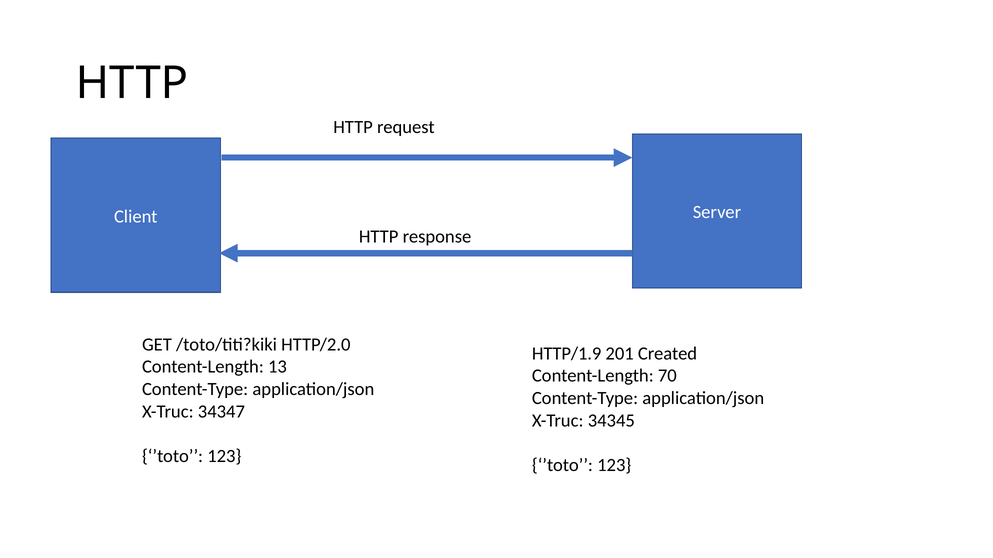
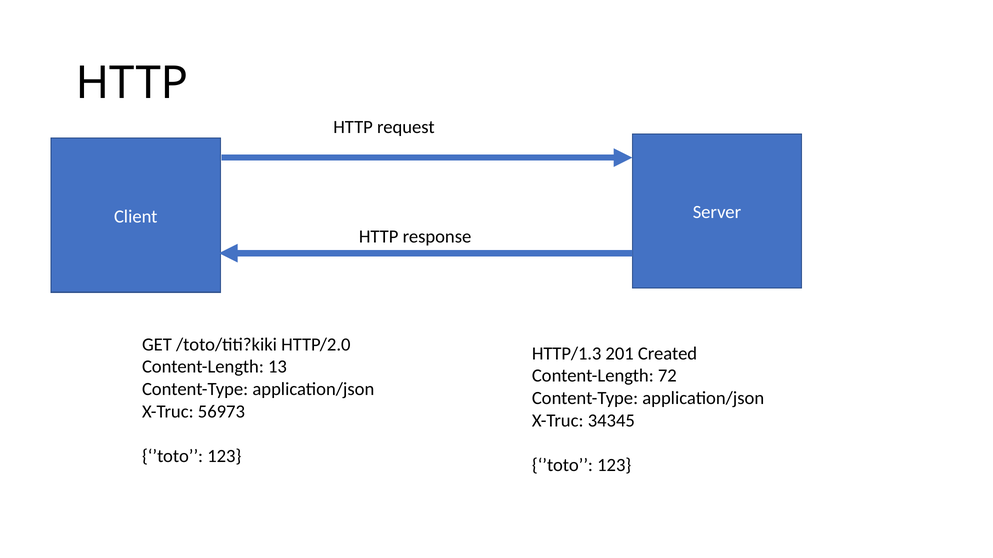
HTTP/1.9: HTTP/1.9 -> HTTP/1.3 (567, 354)
70: 70 -> 72 (667, 376)
34347: 34347 -> 56973 (221, 412)
